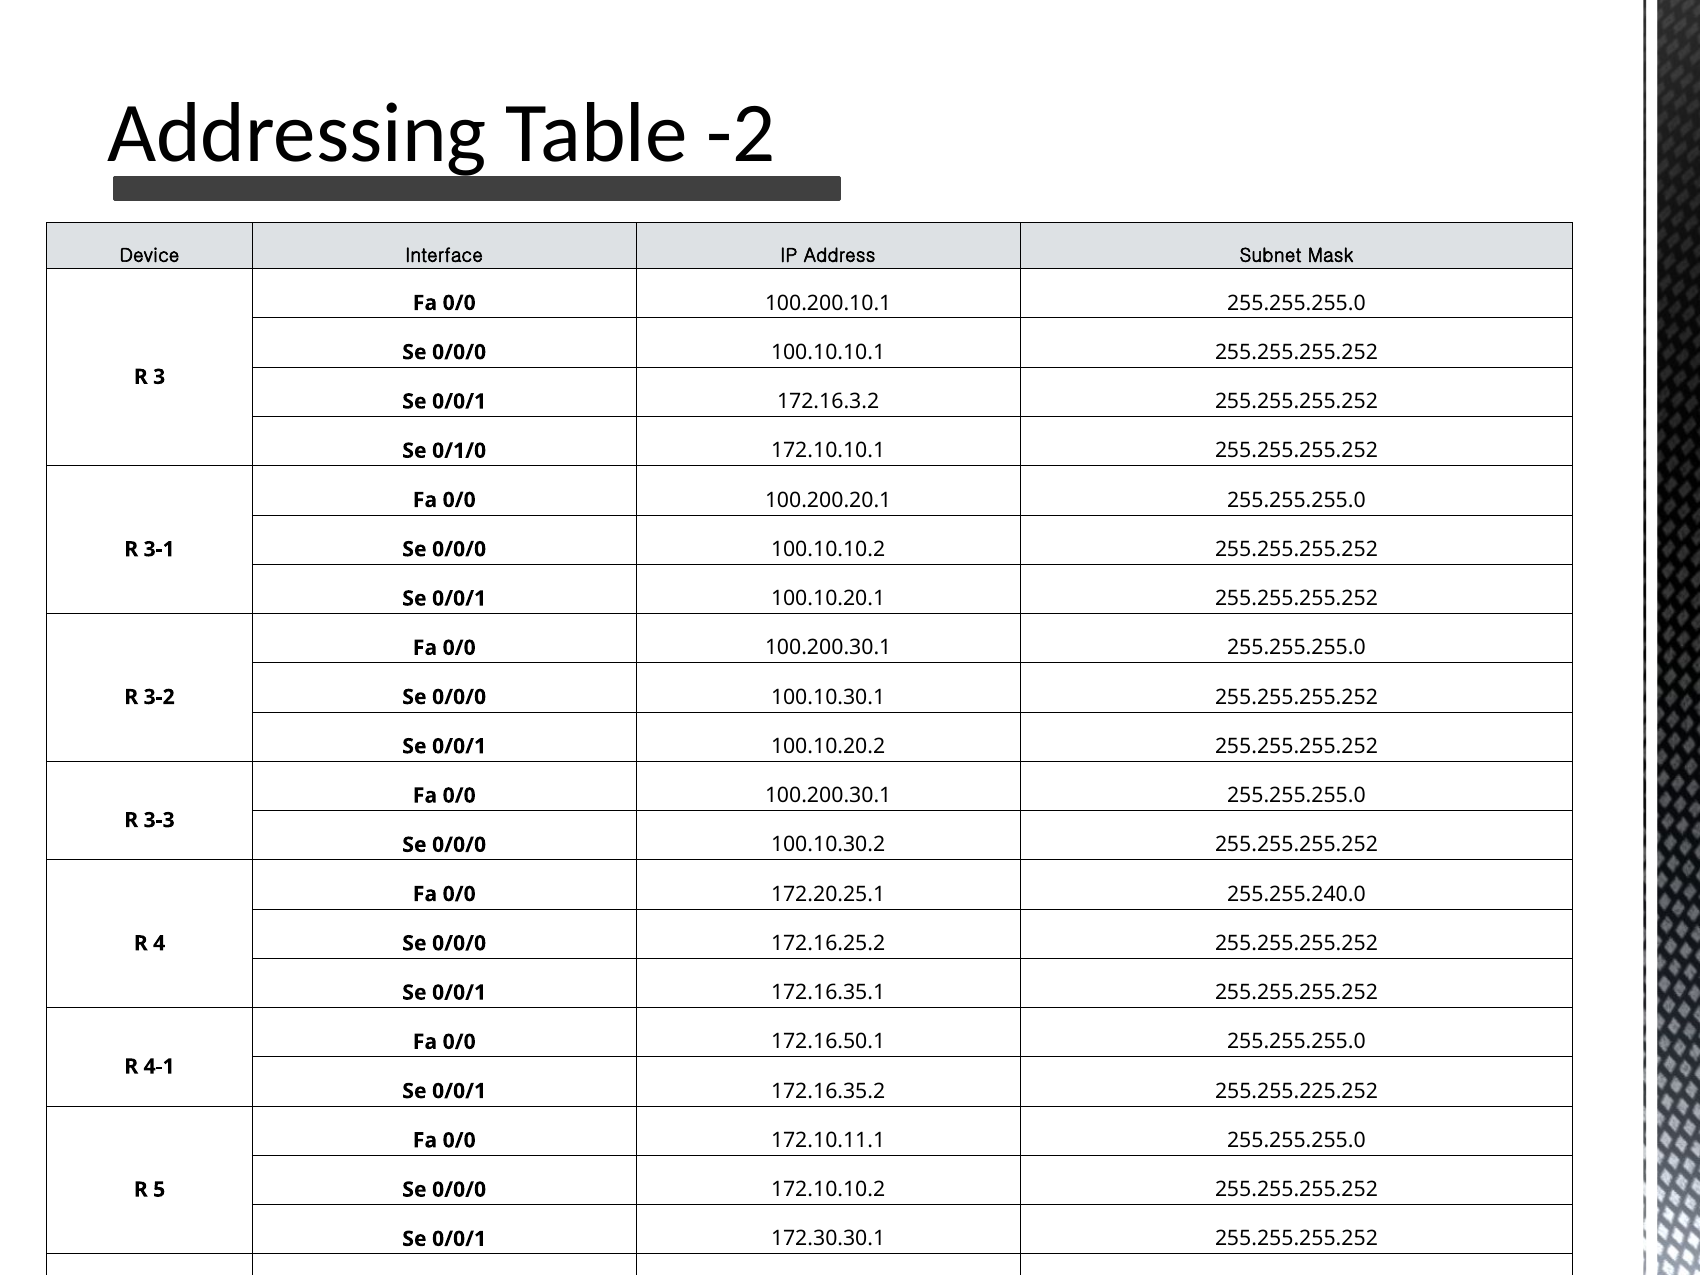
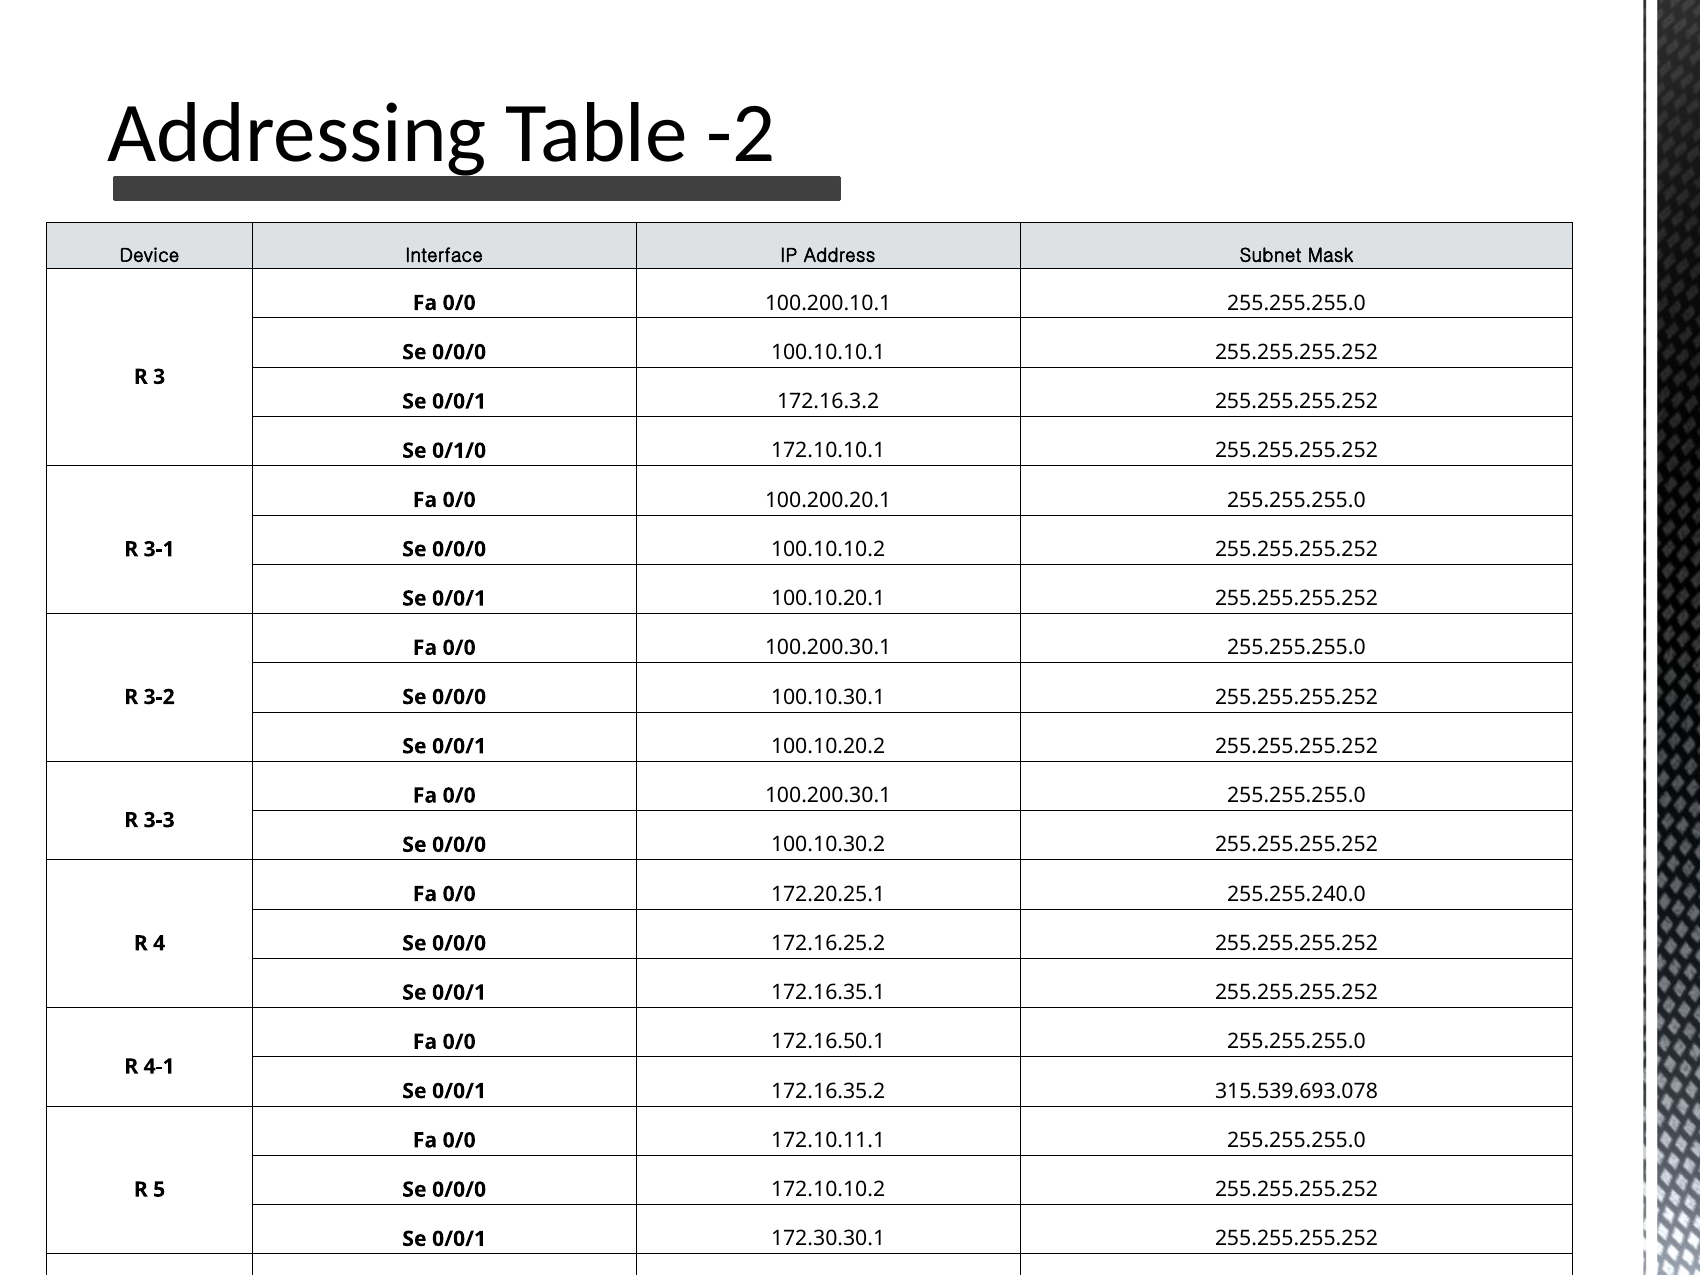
255.255.225.252: 255.255.225.252 -> 315.539.693.078 (1296, 1091)
